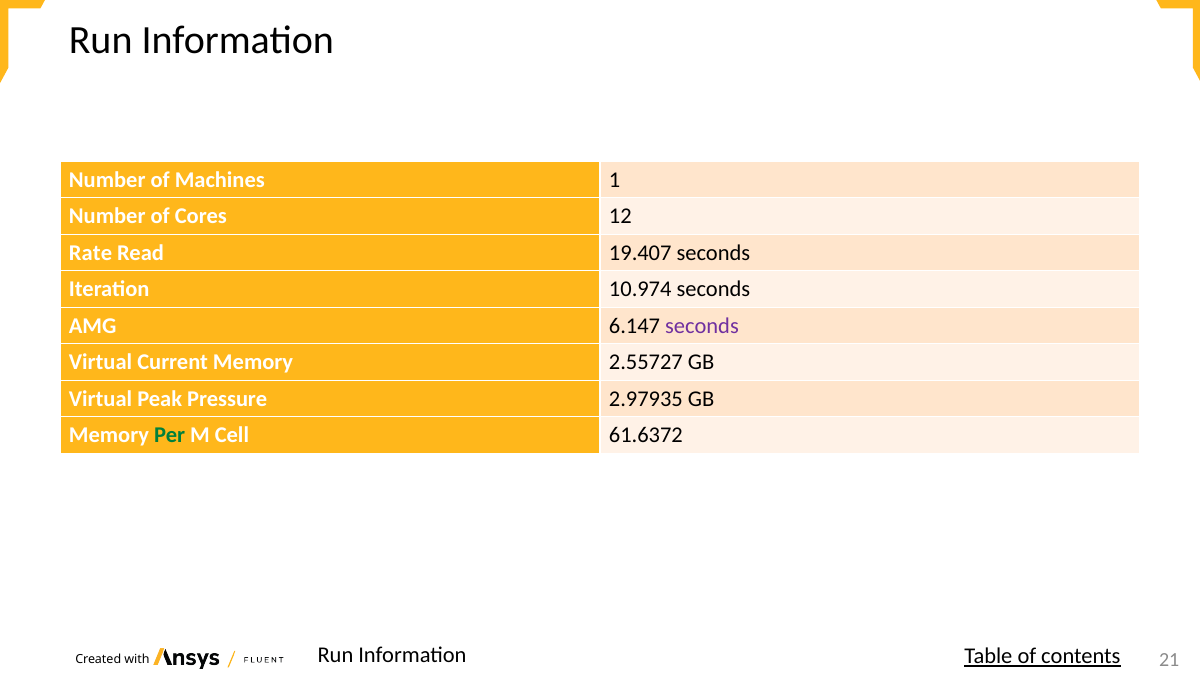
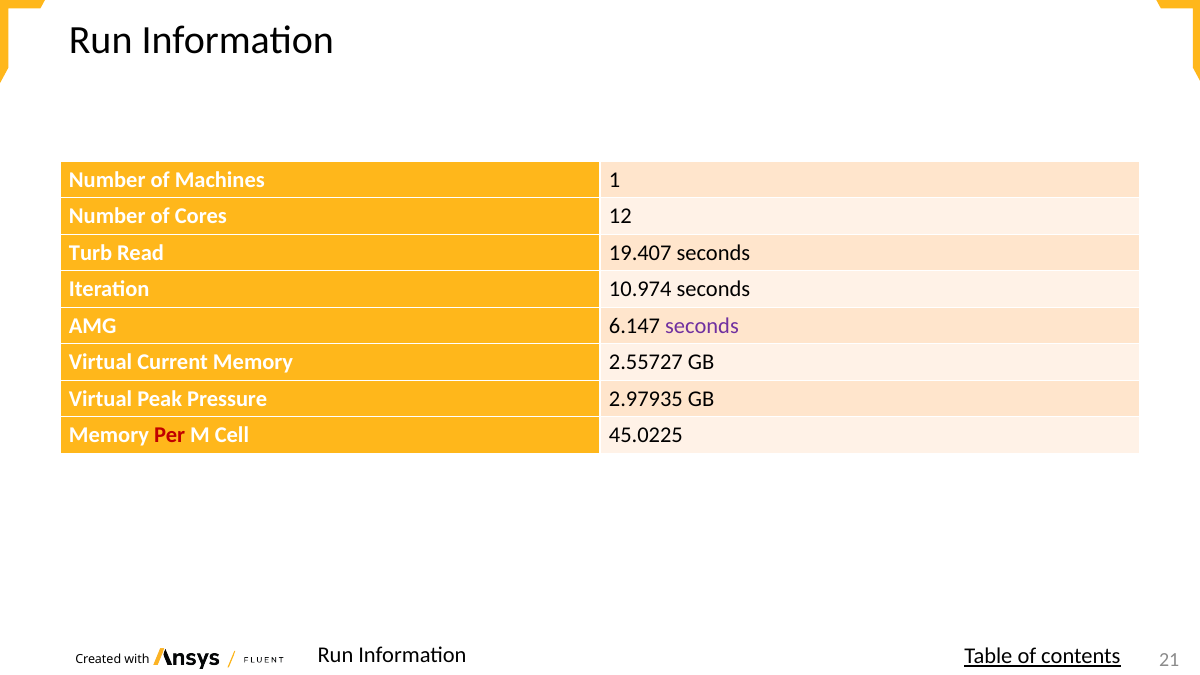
Rate: Rate -> Turb (91, 253)
Per colour: green -> red (170, 435)
61.6372: 61.6372 -> 45.0225 (646, 435)
